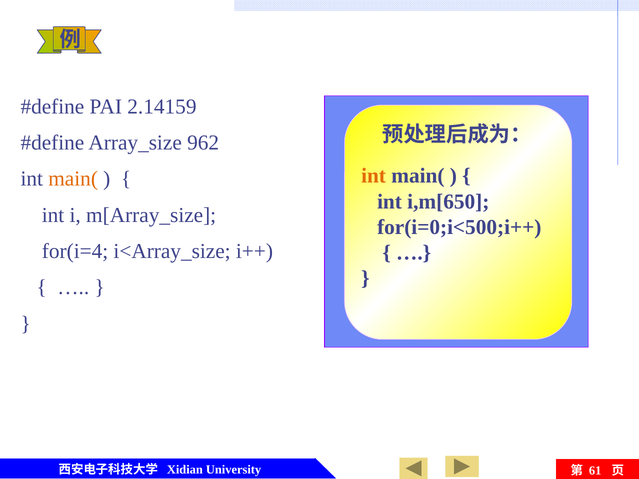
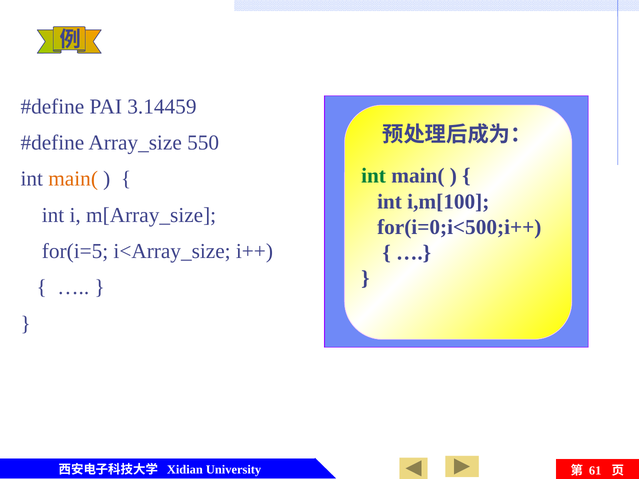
2.14159: 2.14159 -> 3.14459 (162, 107)
962: 962 -> 550 (203, 143)
int colour: orange -> green (374, 176)
i,m[650: i,m[650 -> i,m[100 (448, 202)
for(i=4: for(i=4 -> for(i=5 (75, 251)
